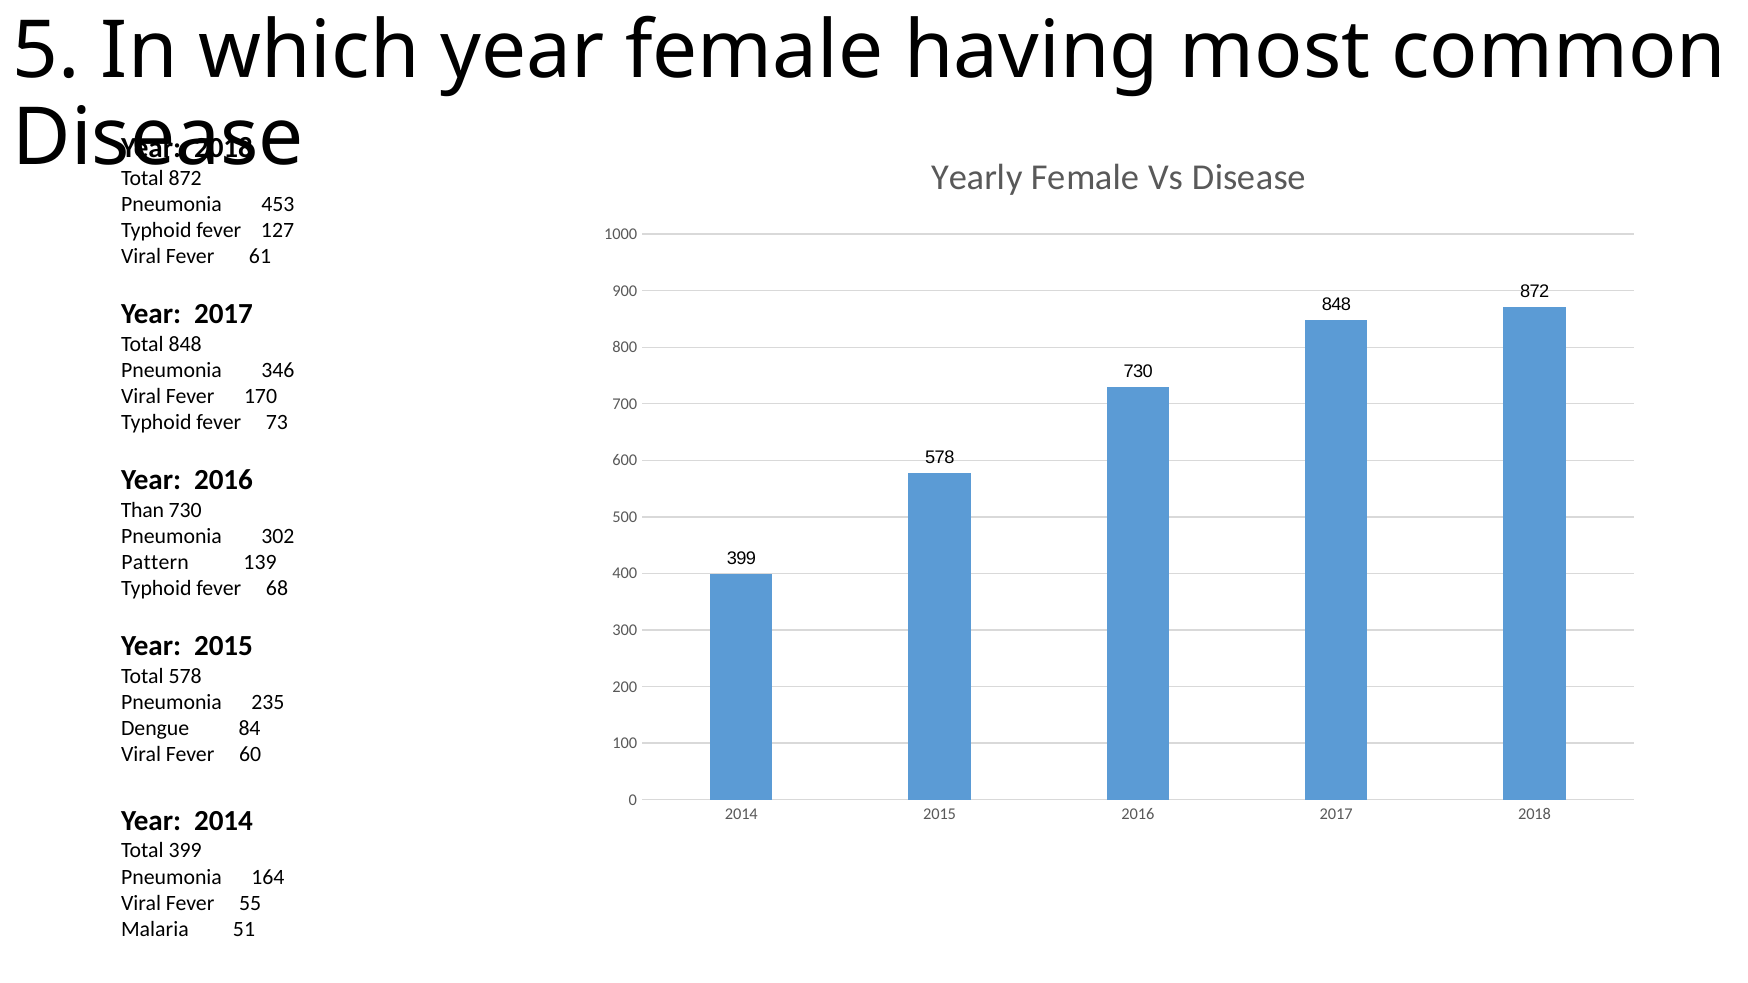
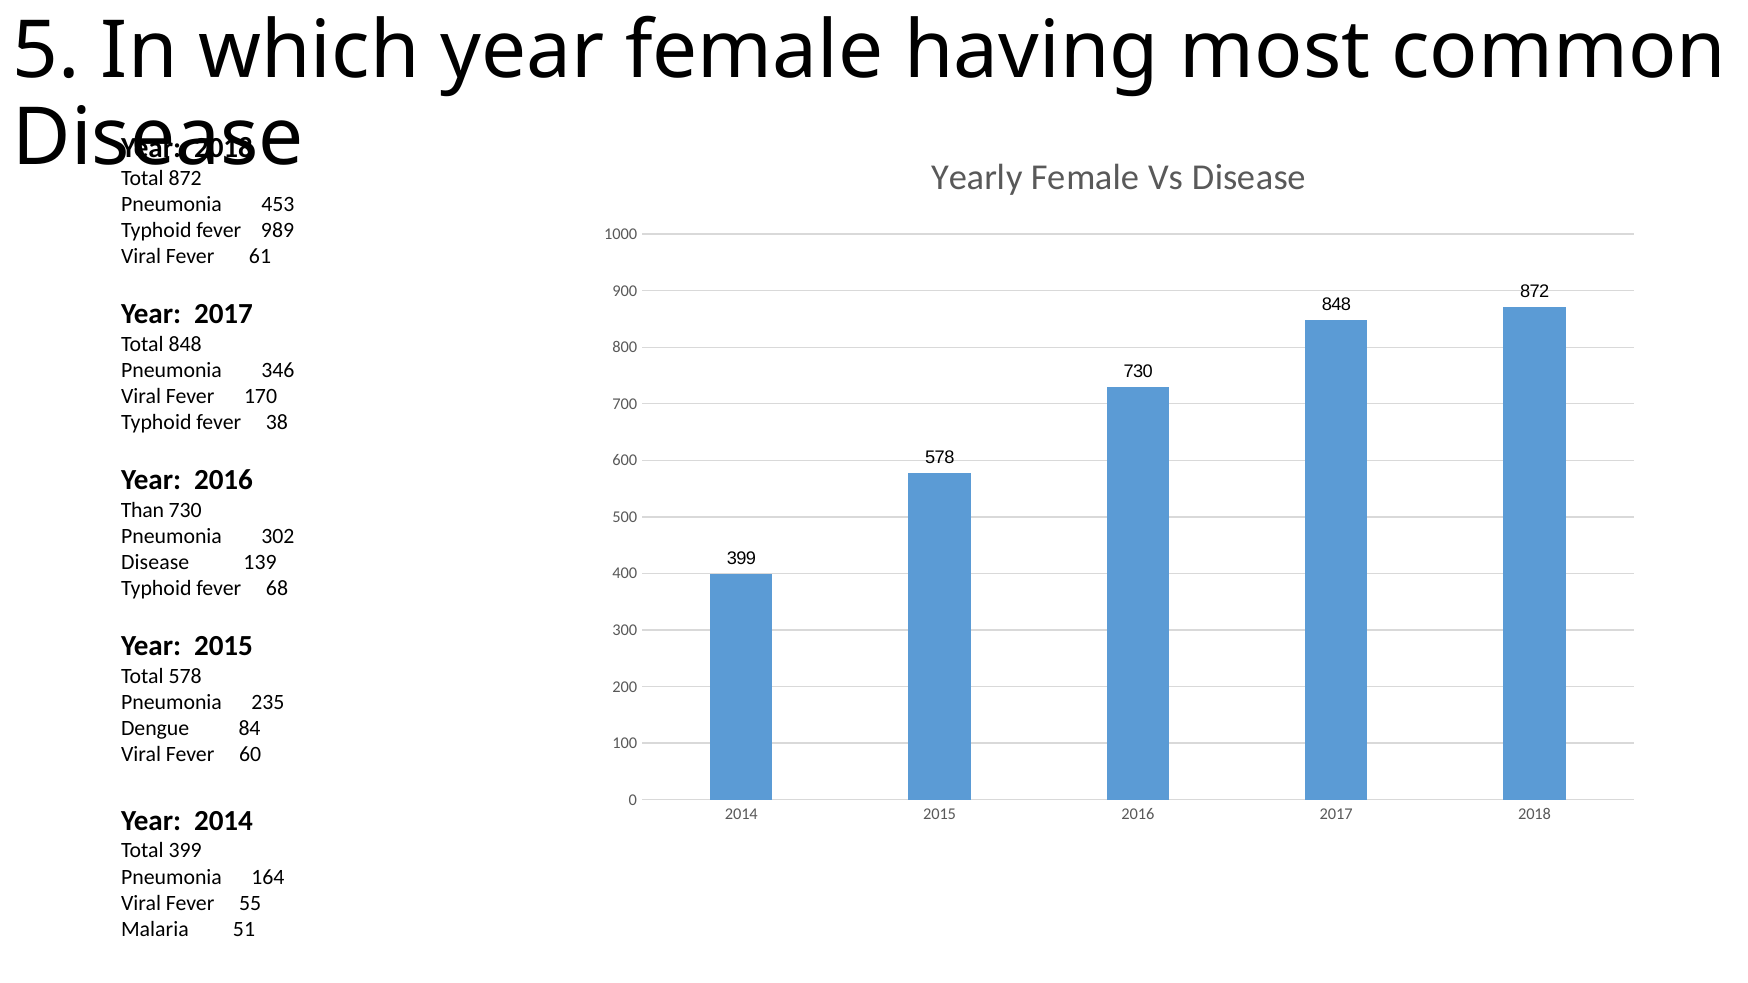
127: 127 -> 989 (278, 230)
73: 73 -> 38 (277, 423)
Pattern: Pattern -> Disease (155, 563)
